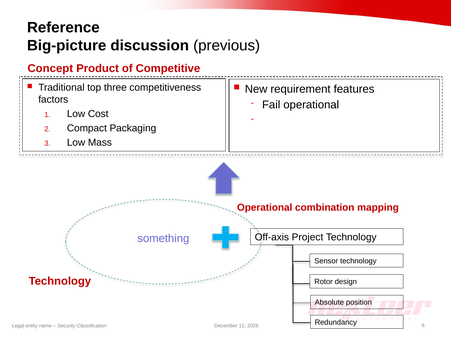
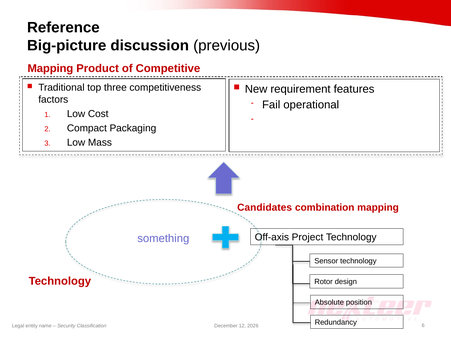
Concept: Concept -> Mapping (50, 68)
Operational: Operational -> Candidates (265, 208)
